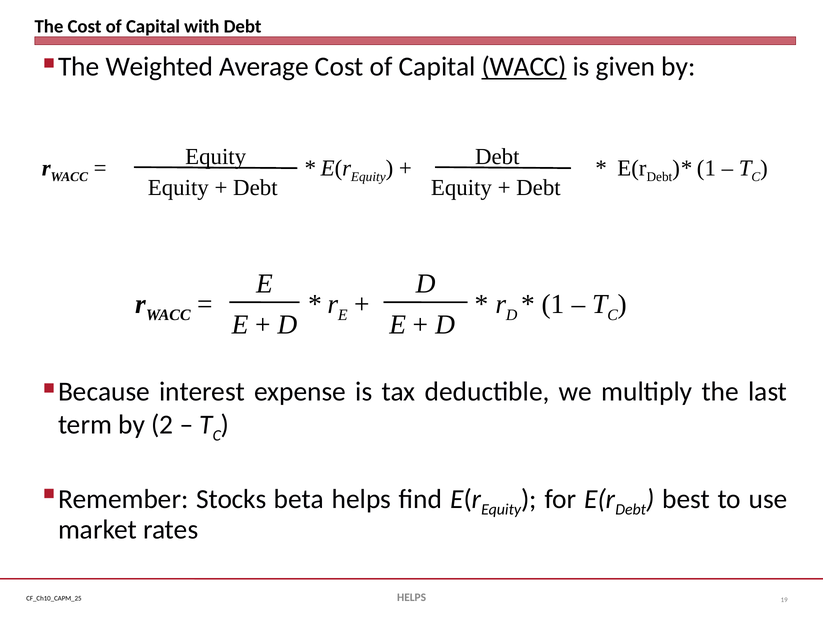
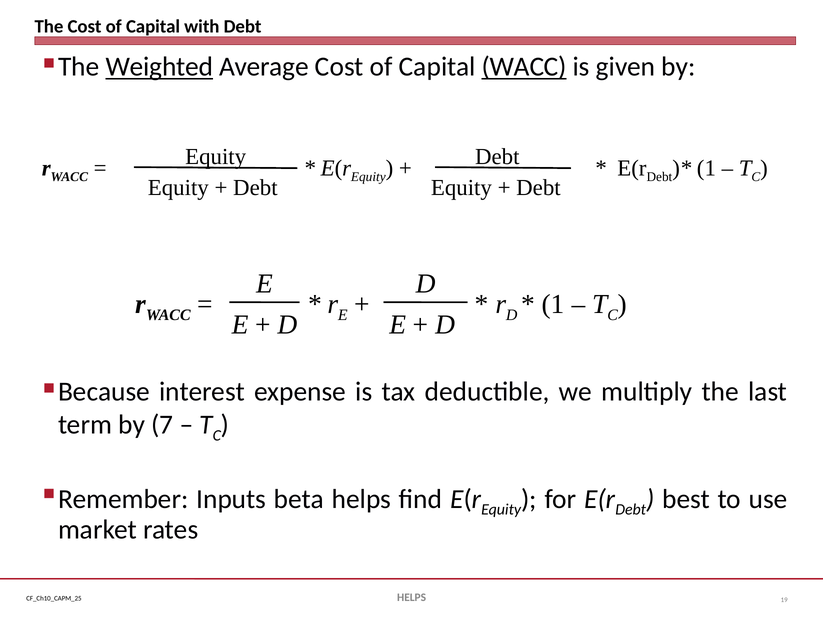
Weighted underline: none -> present (159, 67)
2: 2 -> 7 (162, 424)
Stocks: Stocks -> Inputs (231, 498)
